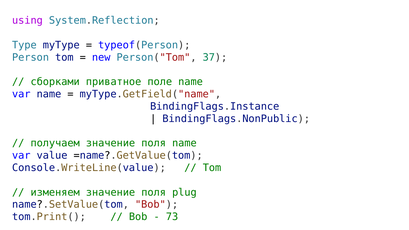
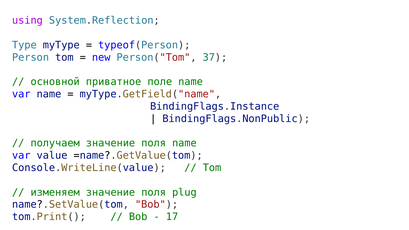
сборками: сборками -> основной (55, 82)
73: 73 -> 17 (172, 217)
